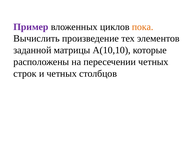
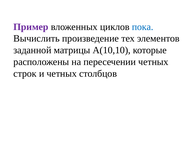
пока colour: orange -> blue (143, 27)
